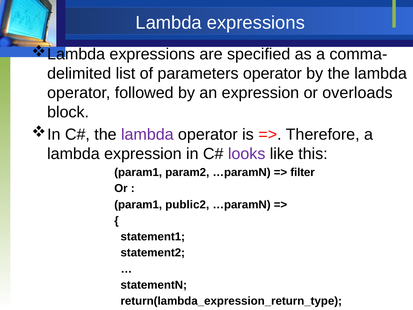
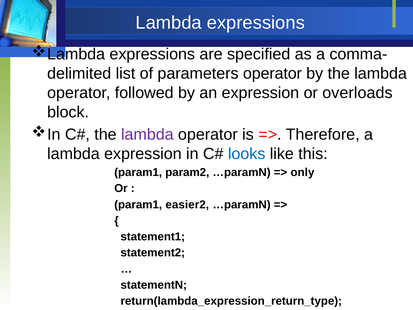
looks colour: purple -> blue (247, 154)
filter: filter -> only (302, 172)
public2: public2 -> easier2 (187, 204)
